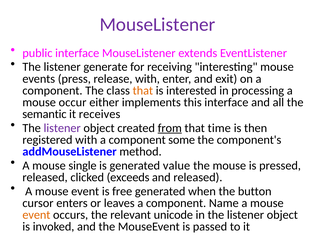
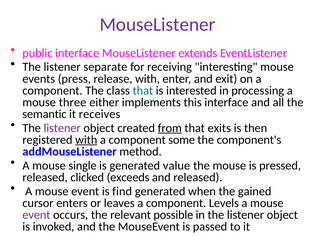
generate: generate -> separate (105, 67)
that colour: orange -> blue (143, 91)
occur: occur -> three (73, 102)
time: time -> exits (219, 128)
with underline: none -> present (86, 140)
free: free -> find (122, 191)
button: button -> gained (255, 191)
Name: Name -> Levels (224, 203)
event colour: orange -> purple (36, 215)
unicode: unicode -> possible (173, 215)
